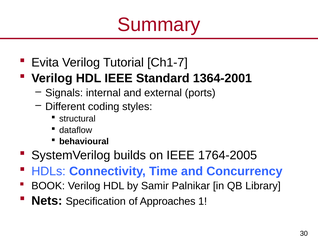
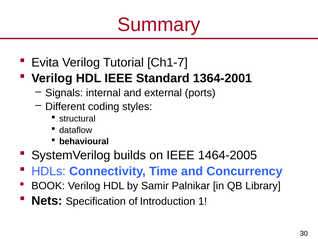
1764-2005: 1764-2005 -> 1464-2005 (228, 155)
Approaches: Approaches -> Introduction (168, 201)
